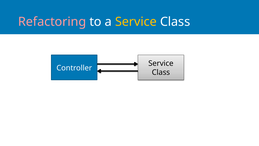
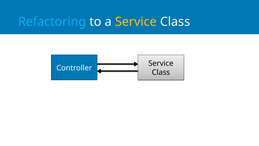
Refactoring colour: pink -> light blue (52, 22)
